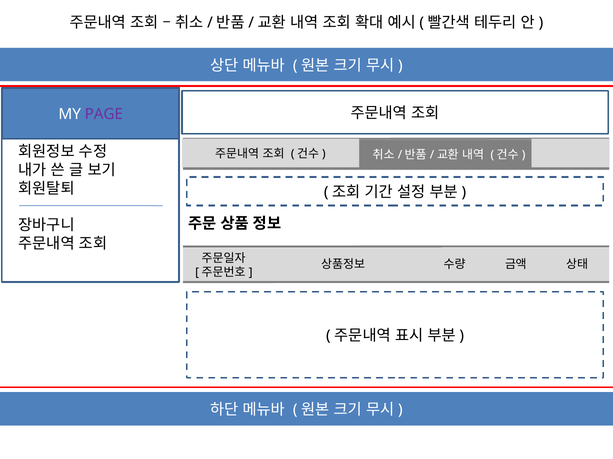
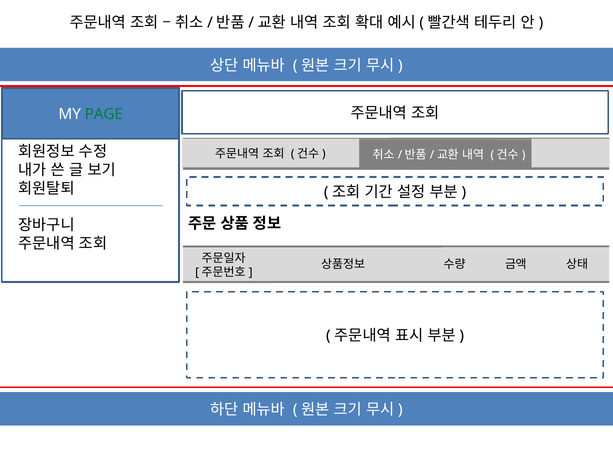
PAGE colour: purple -> green (104, 115)
